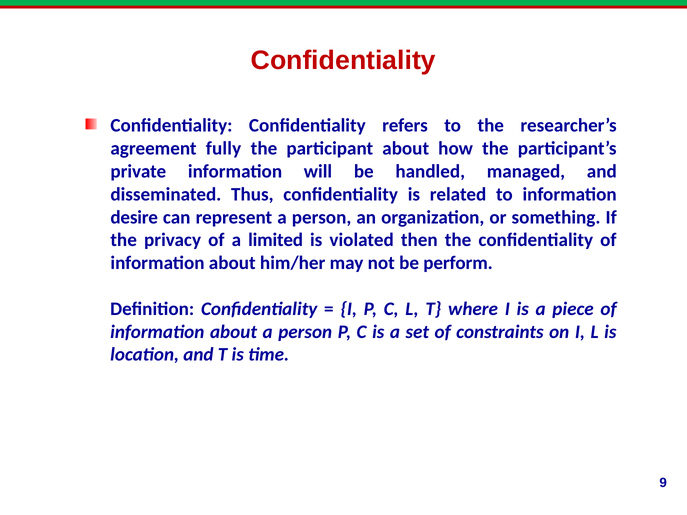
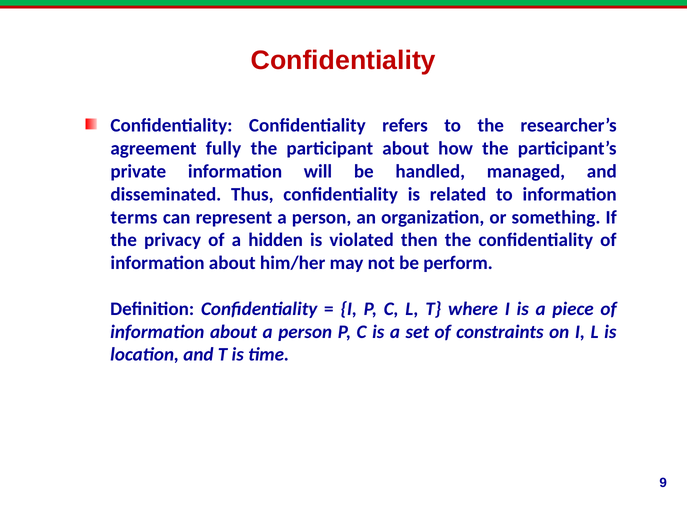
desire: desire -> terms (134, 217)
limited: limited -> hidden (276, 240)
